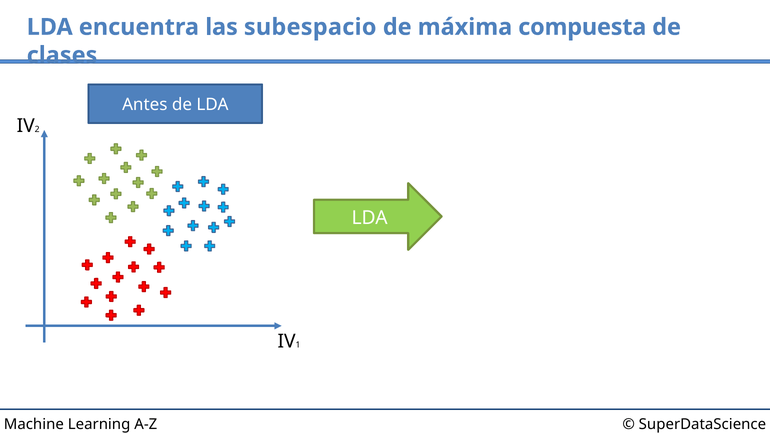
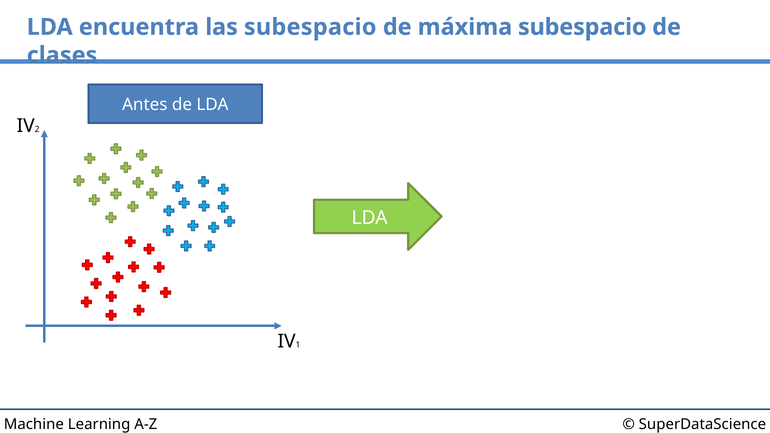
máxima compuesta: compuesta -> subespacio (582, 27)
